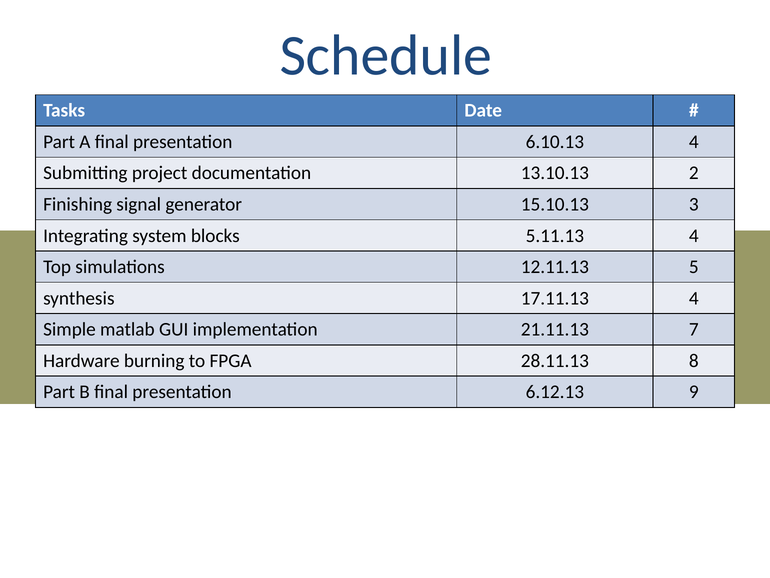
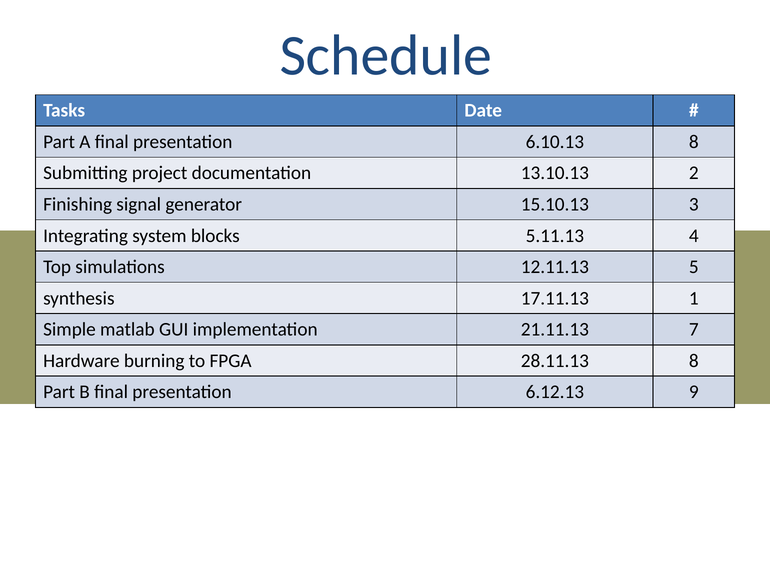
6.10.13 4: 4 -> 8 (694, 142)
17.11.13 4: 4 -> 1 (694, 298)
